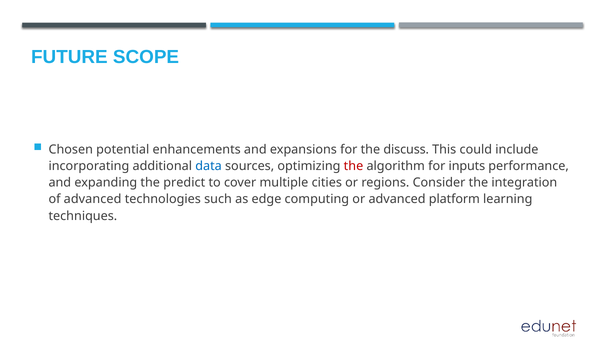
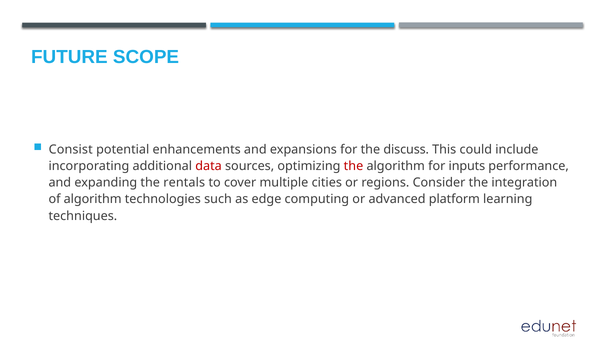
Chosen: Chosen -> Consist (71, 150)
data colour: blue -> red (209, 166)
predict: predict -> rentals (184, 183)
of advanced: advanced -> algorithm (93, 199)
